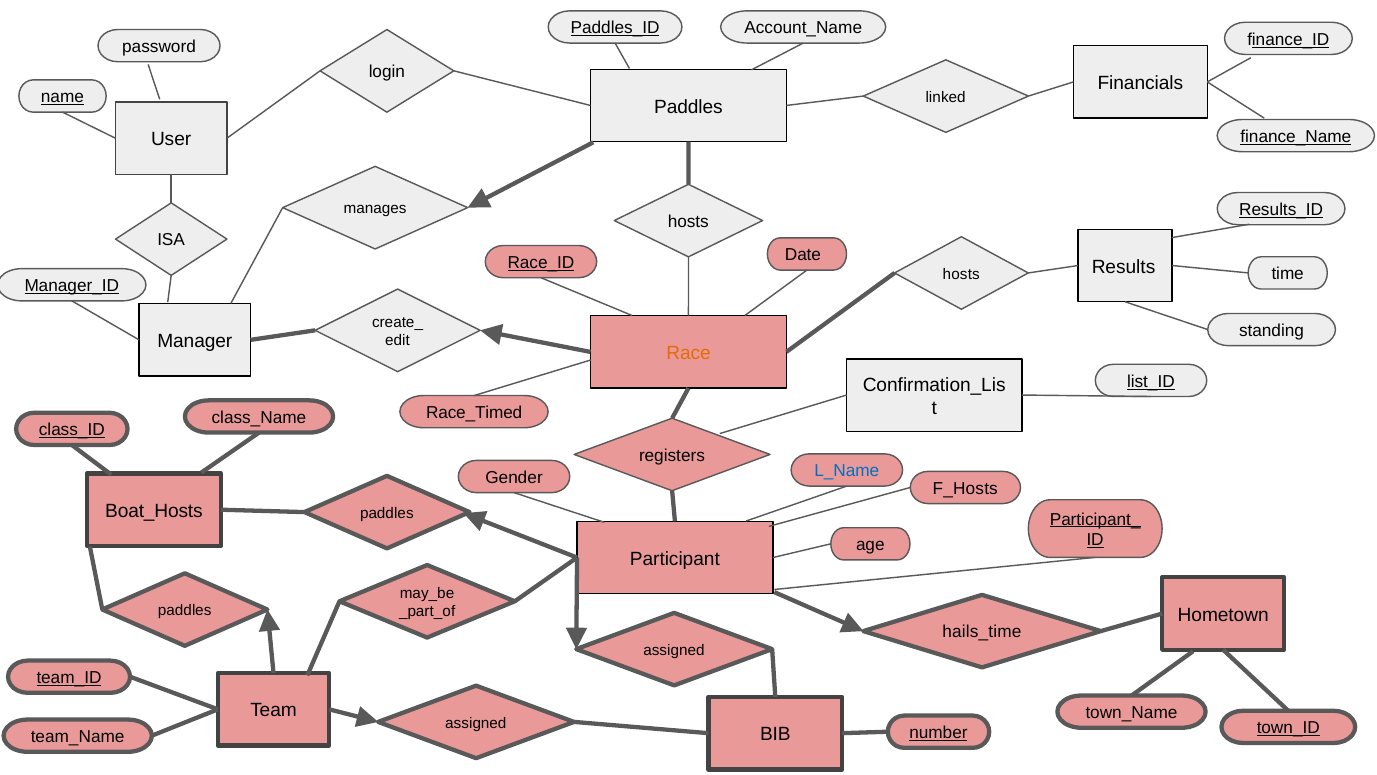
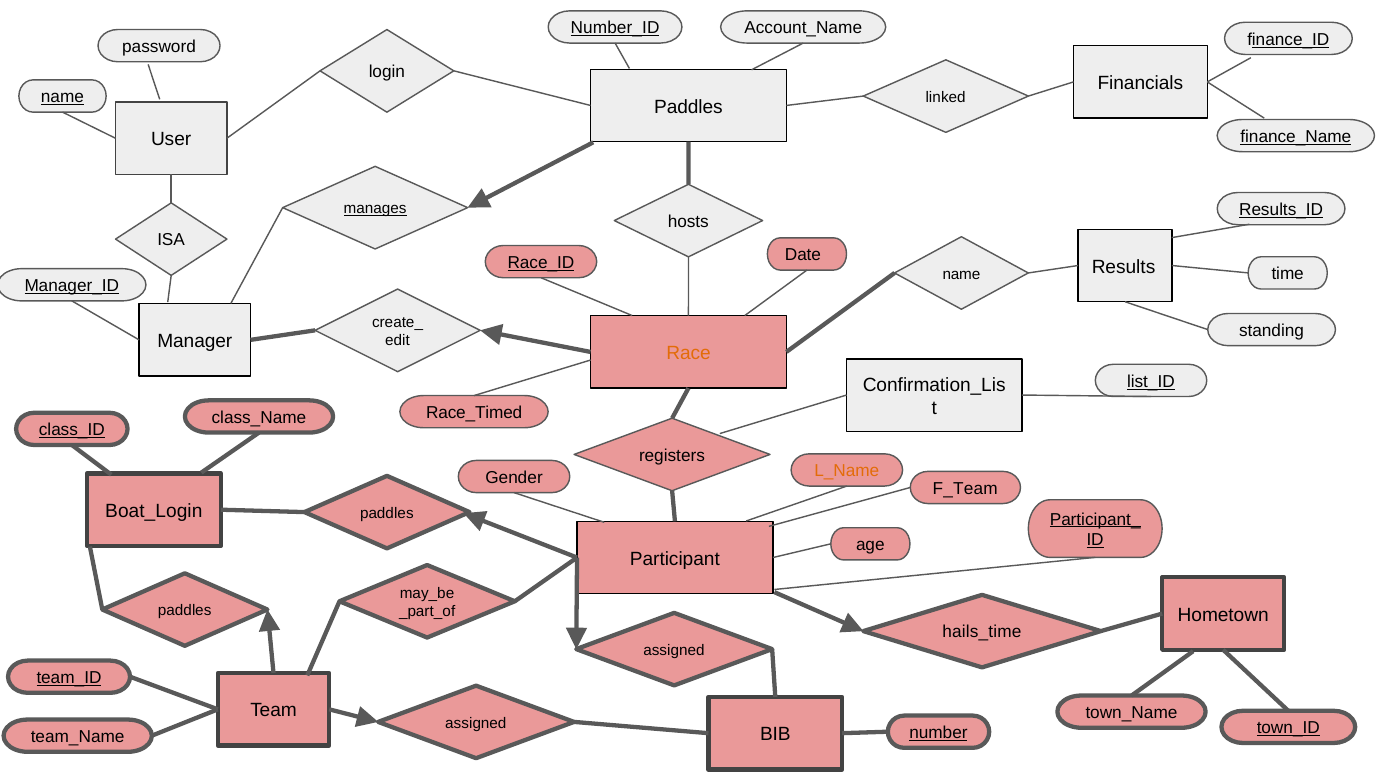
Paddles_ID: Paddles_ID -> Number_ID (615, 28)
manages underline: none -> present (375, 209)
hosts: hosts -> name (961, 274)
L_Name colour: blue -> orange (847, 471)
F_Hosts: F_Hosts -> F_Team (965, 488)
Boat_Hosts: Boat_Hosts -> Boat_Login (154, 511)
